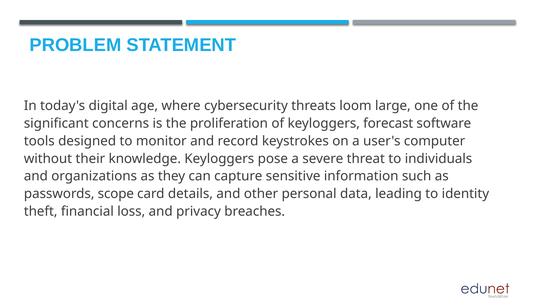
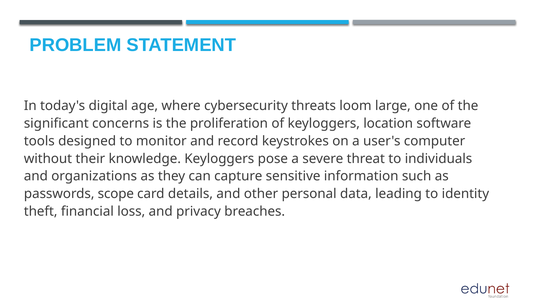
forecast: forecast -> location (388, 123)
